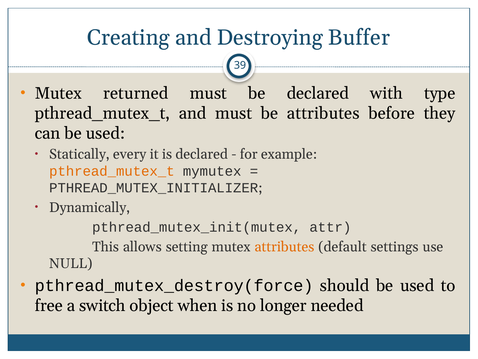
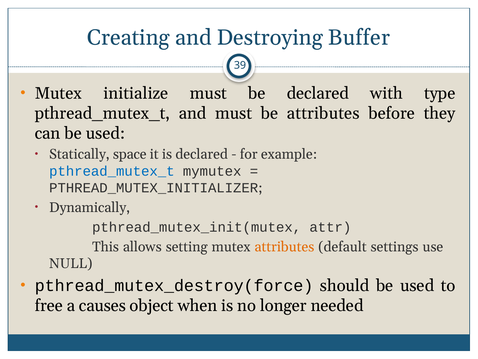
returned: returned -> initialize (136, 93)
every: every -> space (130, 154)
pthread_mutex_t colour: orange -> blue (112, 171)
switch: switch -> causes (102, 305)
